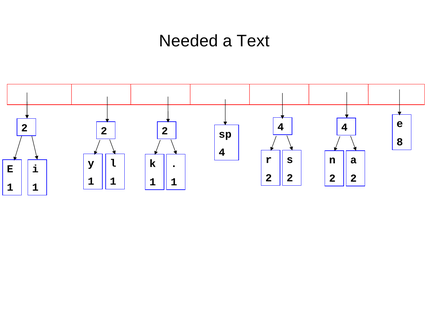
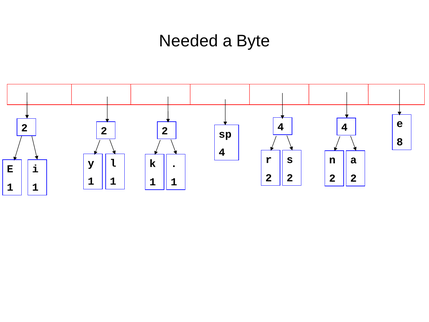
Text: Text -> Byte (253, 41)
